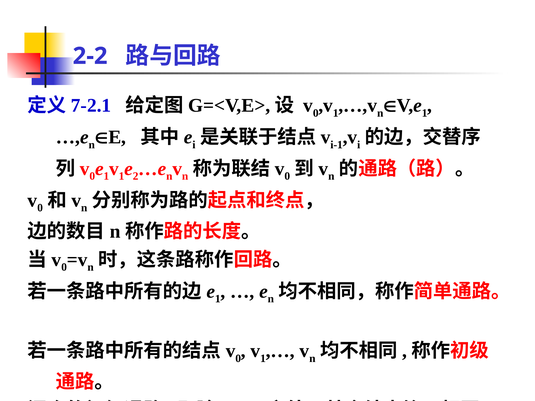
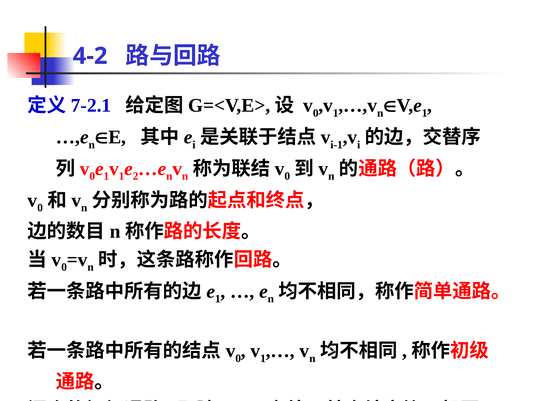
2-2: 2-2 -> 4-2 (90, 56)
